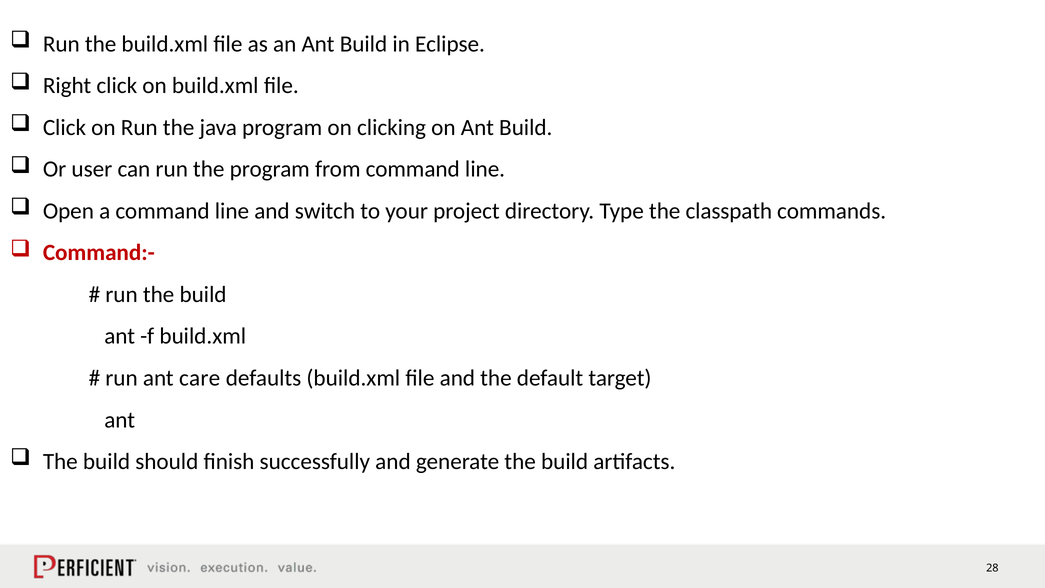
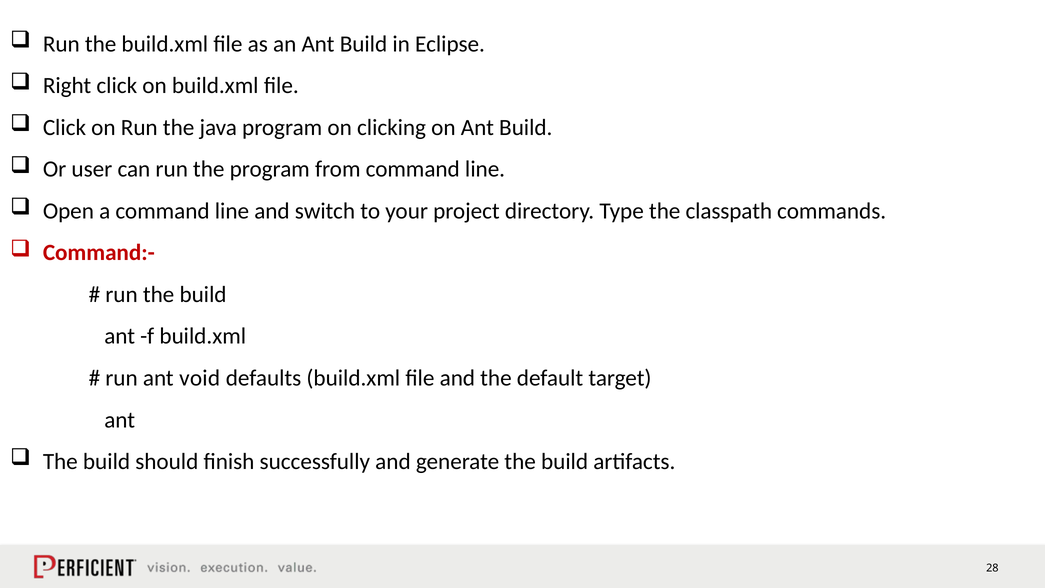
care: care -> void (200, 378)
